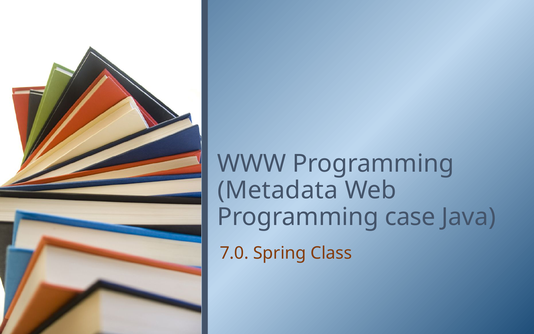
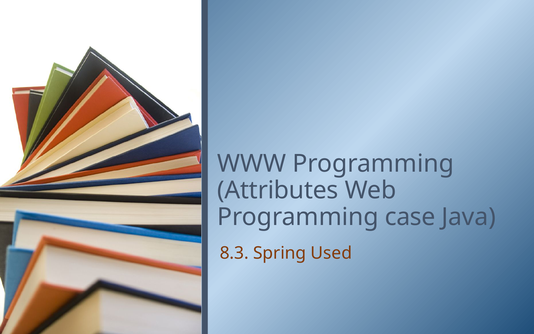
Metadata: Metadata -> Attributes (278, 190)
7.0: 7.0 -> 8.3 (234, 253)
Class: Class -> Used (331, 253)
